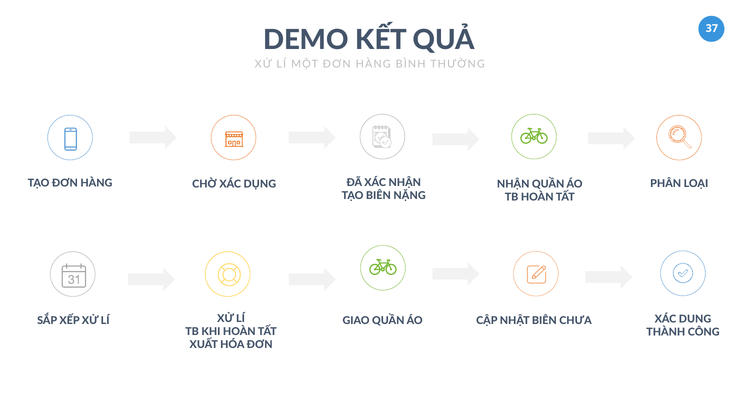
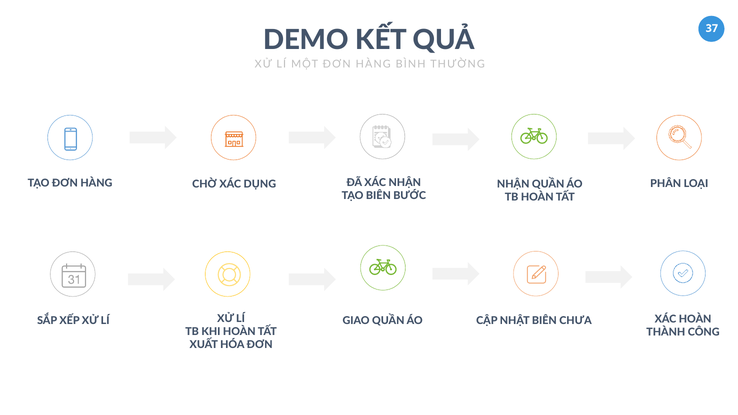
NẶNG: NẶNG -> BƯỚC (410, 196)
XÁC DUNG: DUNG -> HOÀN (695, 319)
